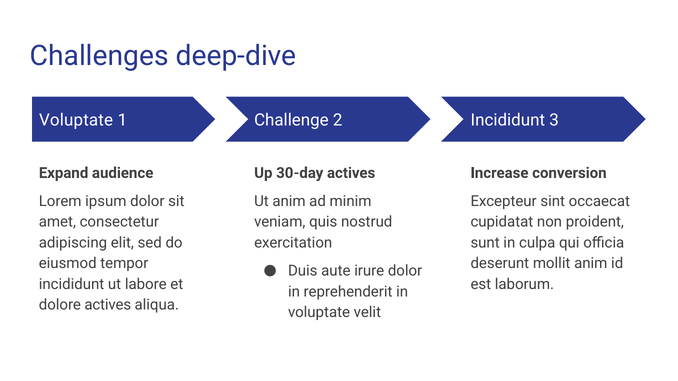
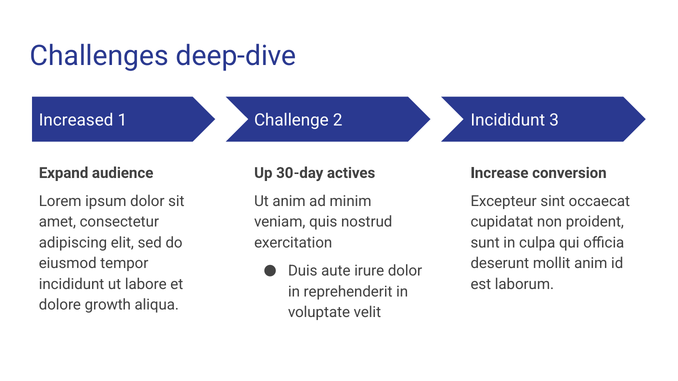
Voluptate: Voluptate -> Increased (76, 120)
dolore actives: actives -> growth (108, 305)
